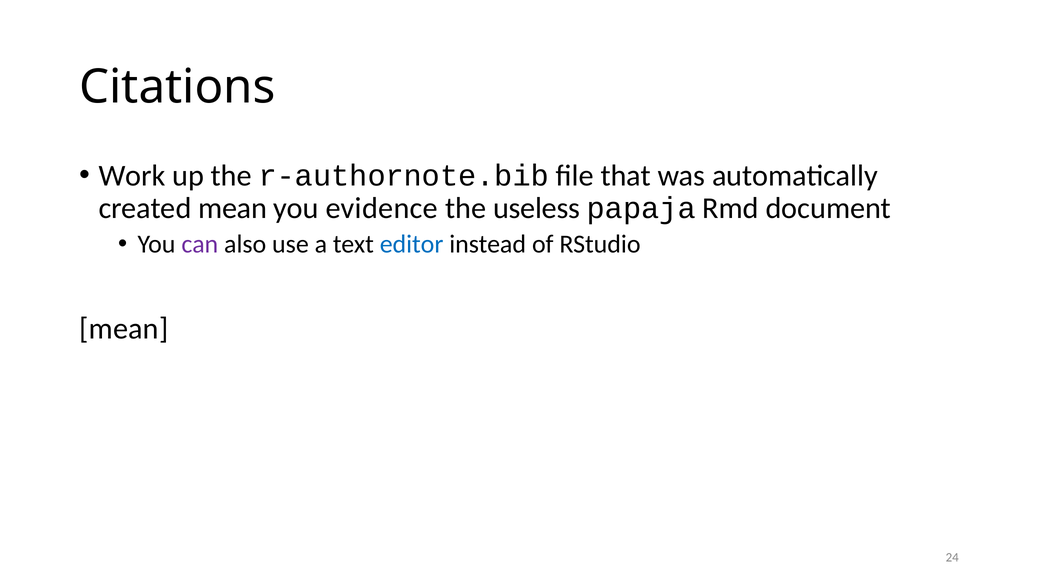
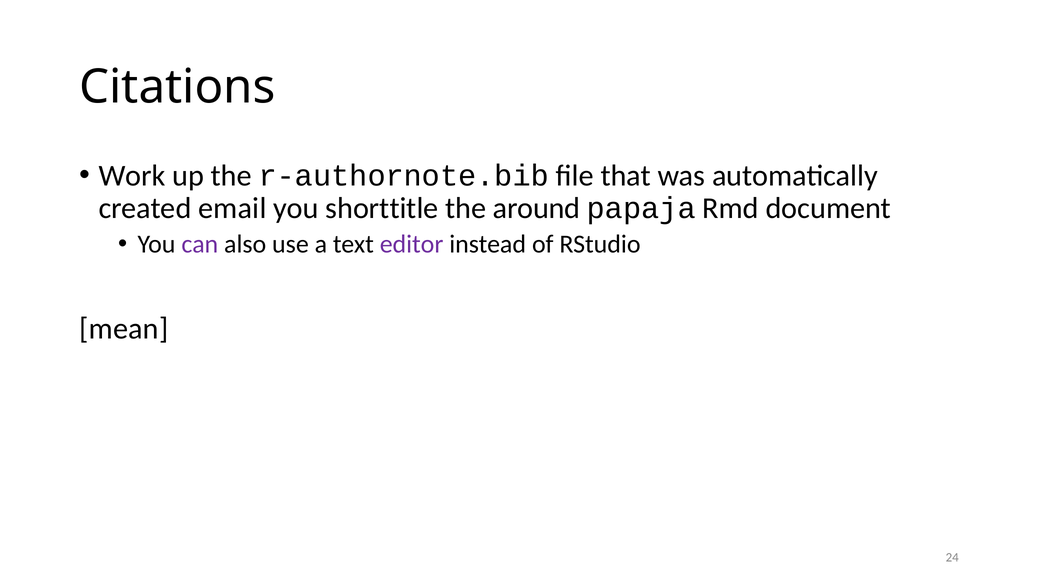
created mean: mean -> email (232, 208)
evidence: evidence -> shorttitle (382, 208)
useless: useless -> around (537, 208)
editor colour: blue -> purple (412, 244)
